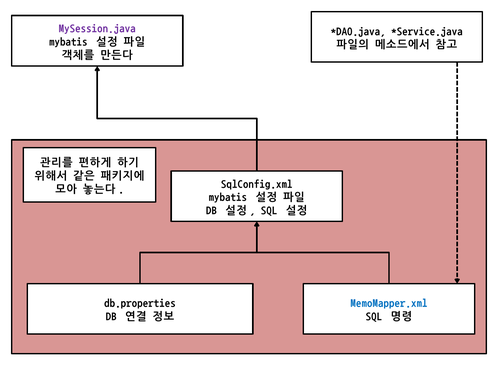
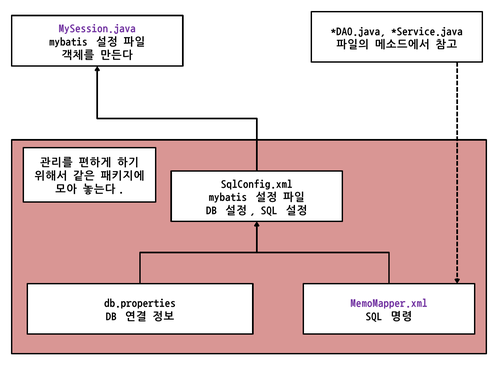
MemoMapper.xml colour: blue -> purple (389, 303)
